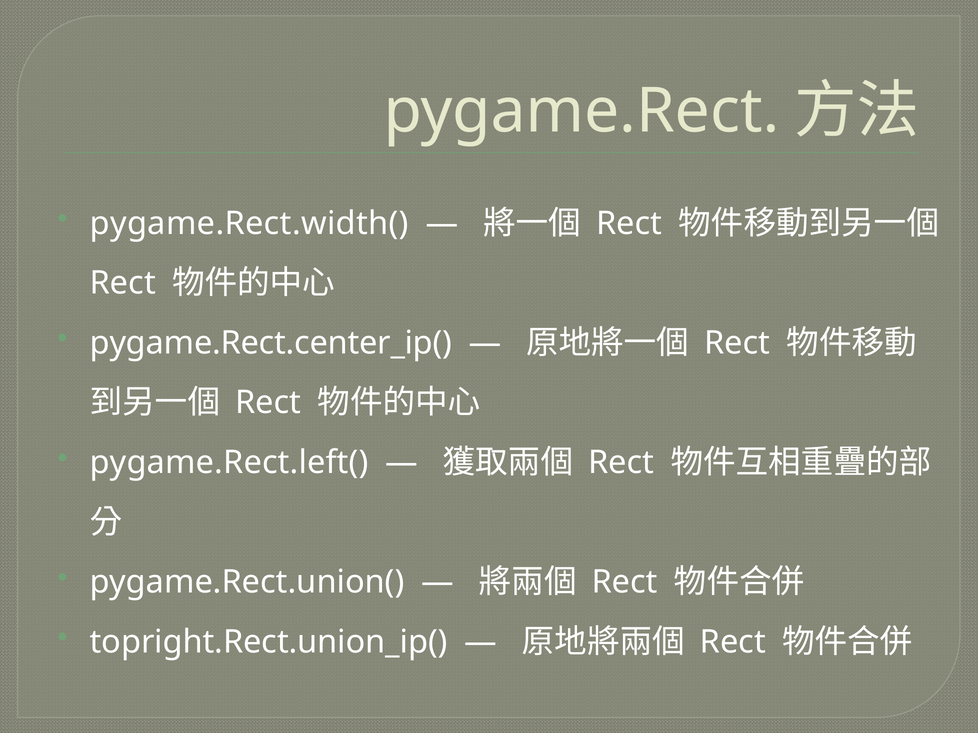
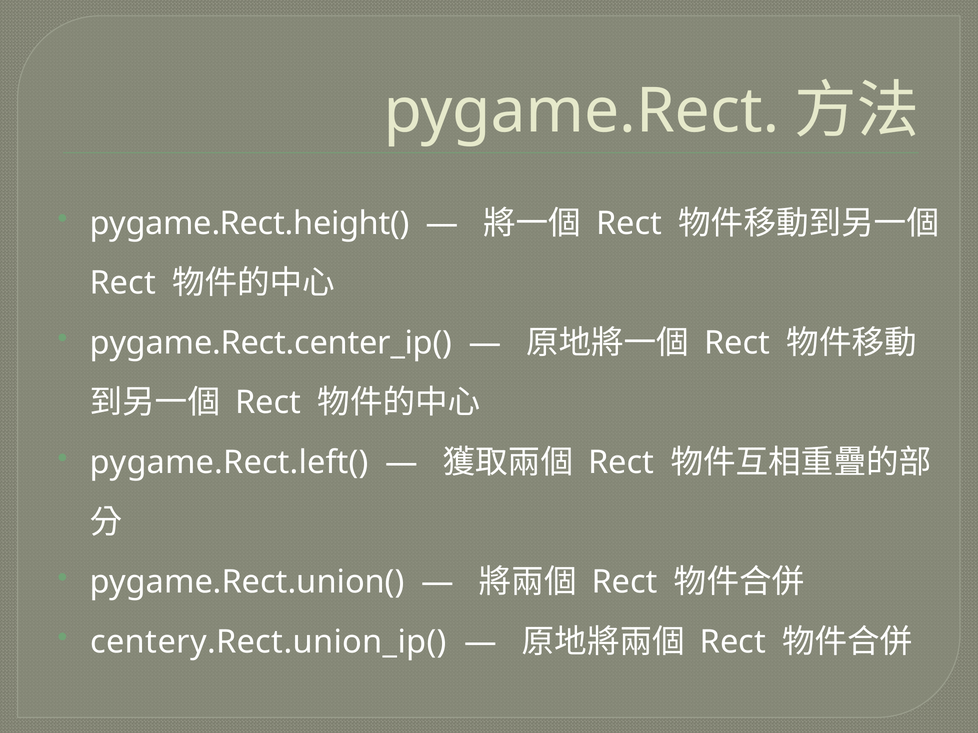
pygame.Rect.width(: pygame.Rect.width( -> pygame.Rect.height( (250, 223)
topright.Rect.union_ip(: topright.Rect.union_ip( -> centery.Rect.union_ip( (268, 642)
